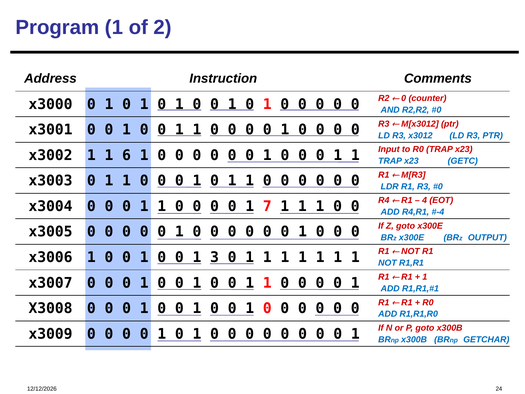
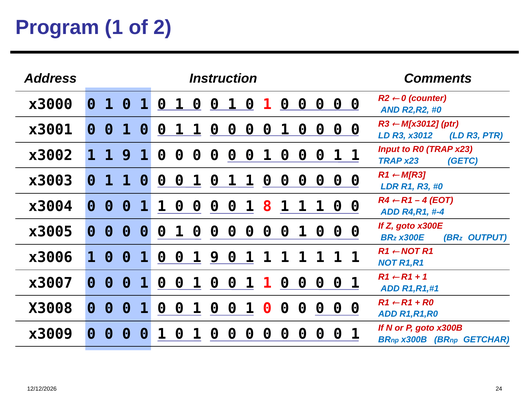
1 1 6: 6 -> 9 (127, 155)
7: 7 -> 8 (267, 206)
0 1 3: 3 -> 9 (215, 257)
